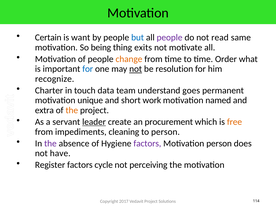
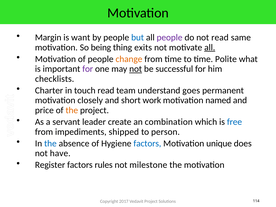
Certain: Certain -> Margin (48, 37)
all underline: none -> present (210, 47)
Order: Order -> Polite (226, 59)
for colour: blue -> purple (88, 69)
resolution: resolution -> successful (174, 69)
recognize: recognize -> checklists (55, 79)
touch data: data -> read (106, 90)
unique: unique -> closely (90, 100)
extra: extra -> price (44, 110)
leader underline: present -> none (94, 122)
procurement: procurement -> combination (169, 122)
free colour: orange -> blue (234, 122)
cleaning: cleaning -> shipped (124, 132)
the colour: purple -> blue (50, 143)
factors colour: purple -> blue (147, 143)
Motivation person: person -> unique (219, 143)
cycle: cycle -> rules (104, 165)
perceiving: perceiving -> milestone (148, 165)
